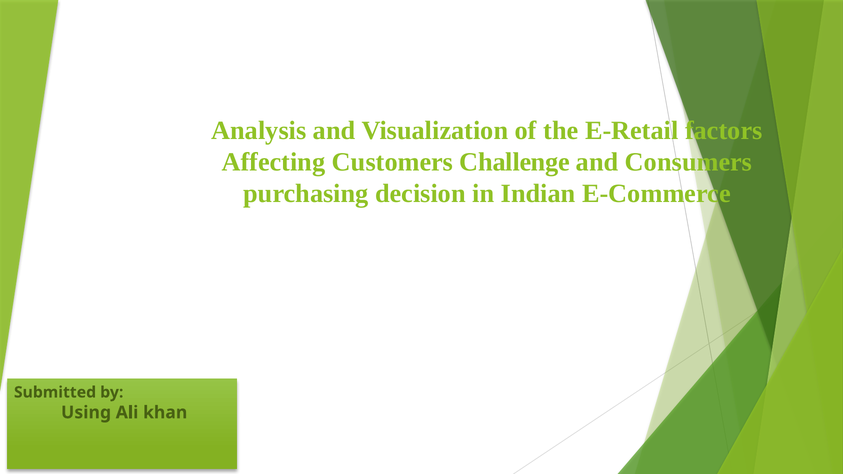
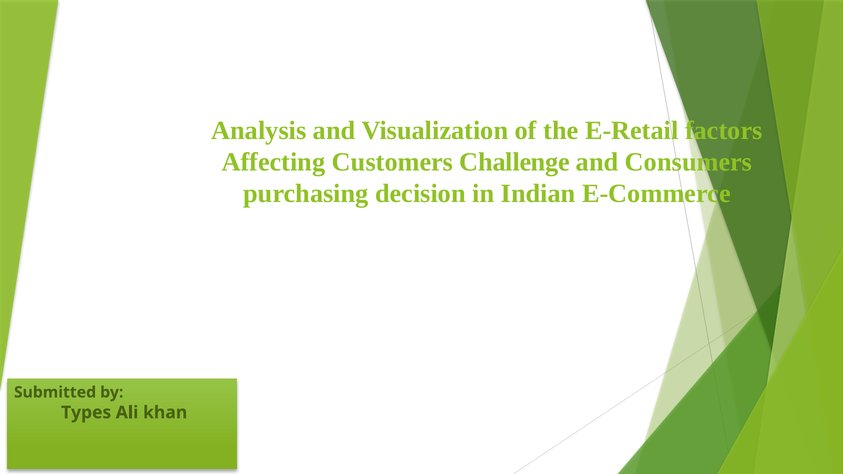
Using: Using -> Types (86, 413)
